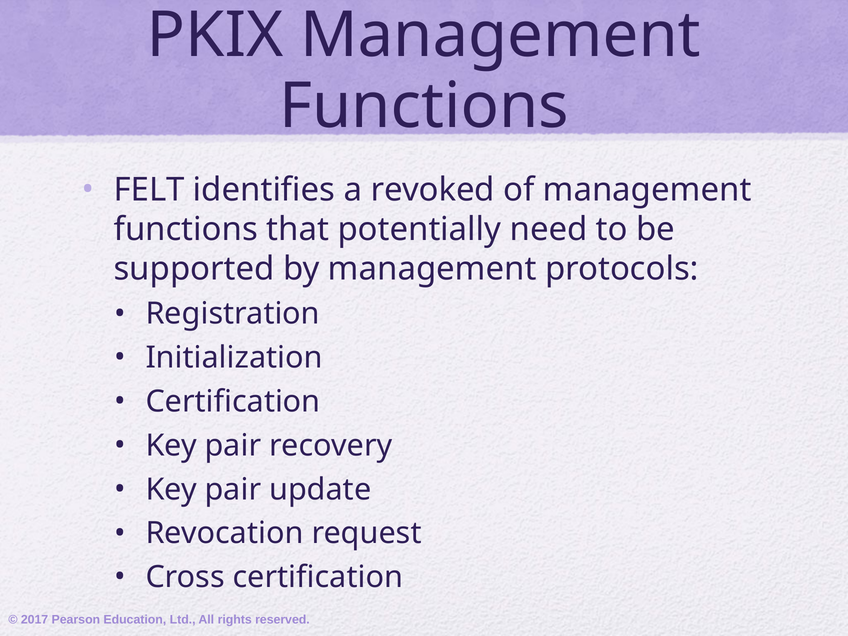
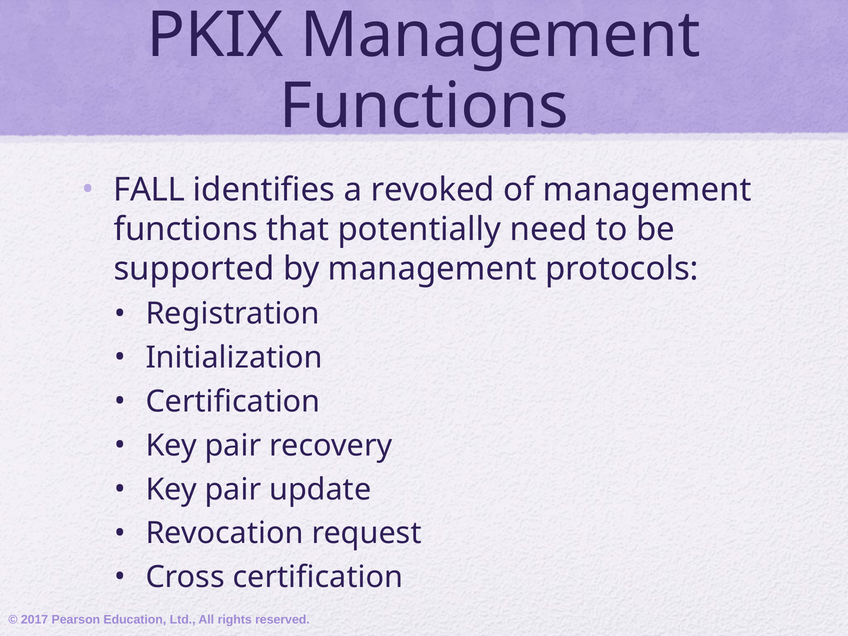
FELT: FELT -> FALL (149, 190)
